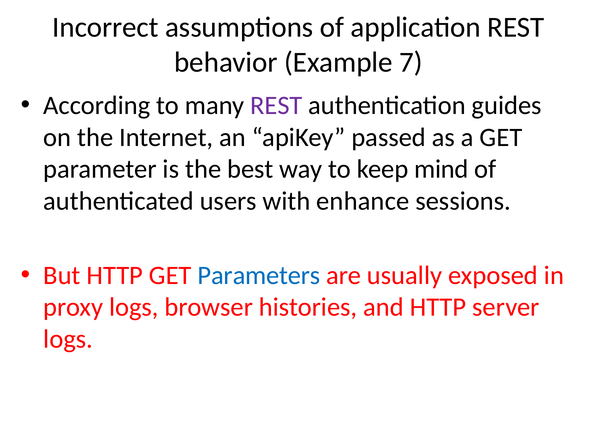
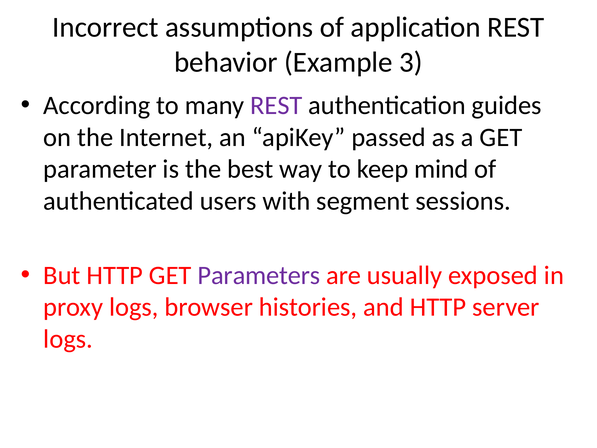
7: 7 -> 3 (411, 62)
enhance: enhance -> segment (363, 201)
Parameters colour: blue -> purple (259, 275)
